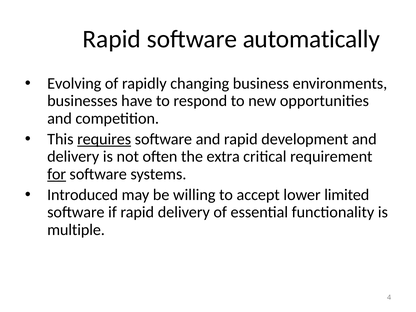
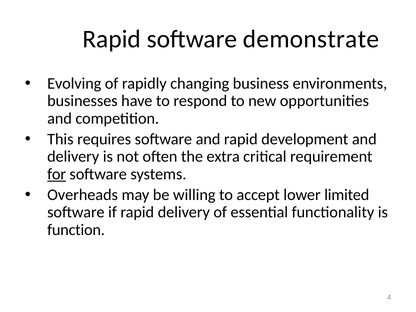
automatically: automatically -> demonstrate (311, 39)
requires underline: present -> none (104, 139)
Introduced: Introduced -> Overheads (83, 195)
multiple: multiple -> function (76, 230)
